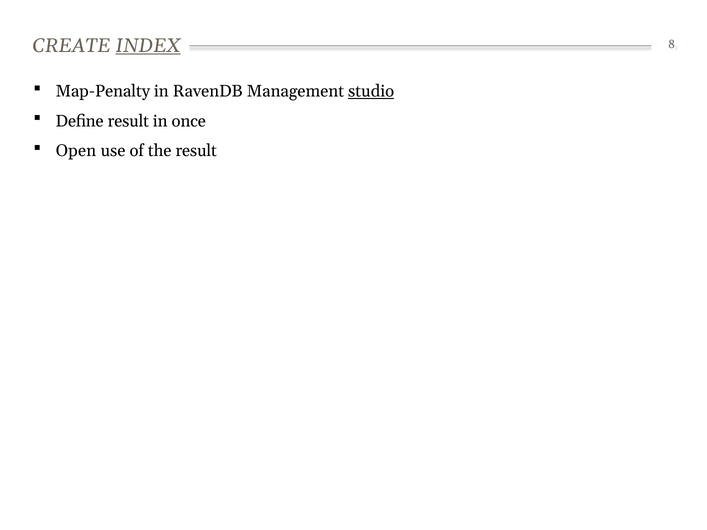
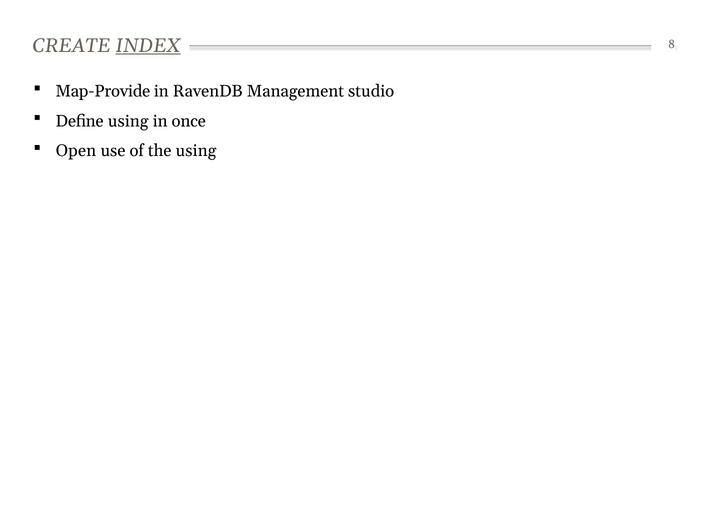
Map-Penalty: Map-Penalty -> Map-Provide (103, 91)
studio underline: present -> none (371, 91)
Define result: result -> using (128, 121)
the result: result -> using (196, 151)
